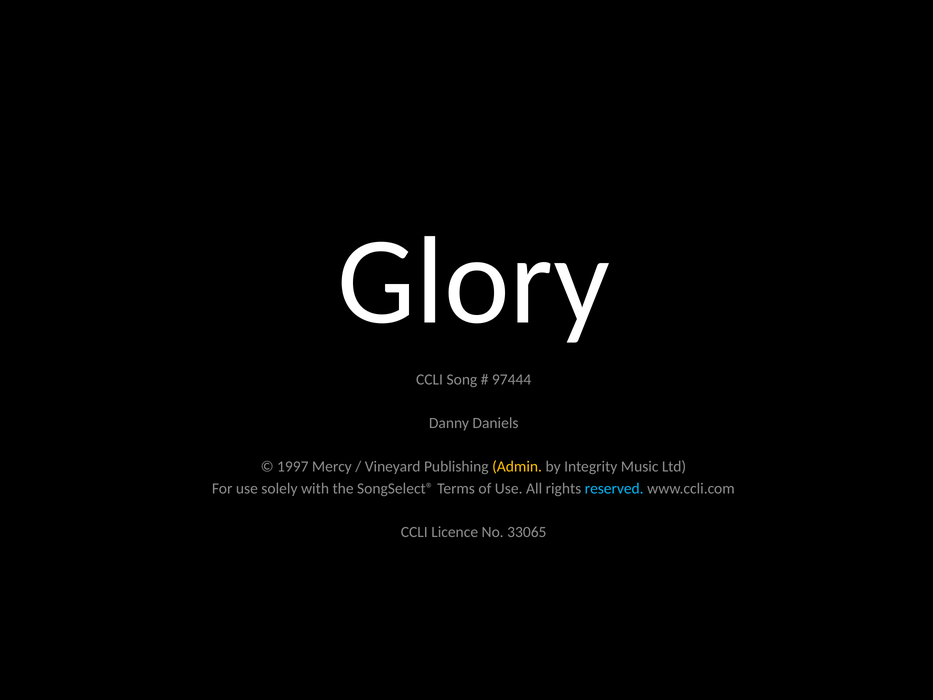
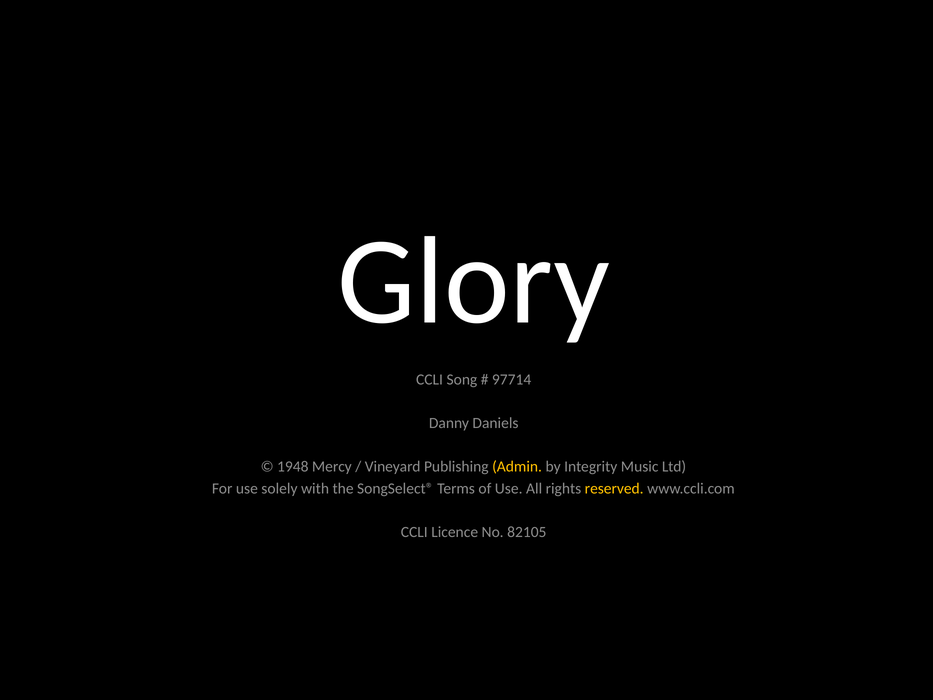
97444: 97444 -> 97714 (512, 380)
1997: 1997 -> 1948 (293, 467)
reserved colour: light blue -> yellow (614, 488)
33065: 33065 -> 82105 (527, 532)
